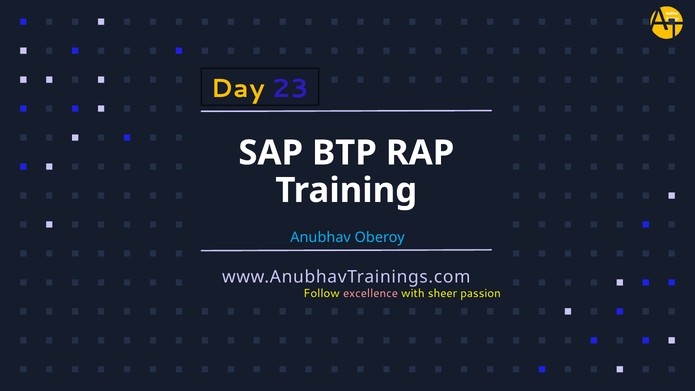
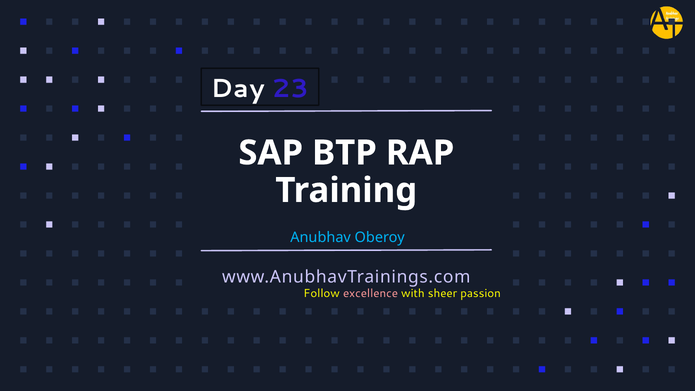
Day colour: yellow -> white (238, 89)
